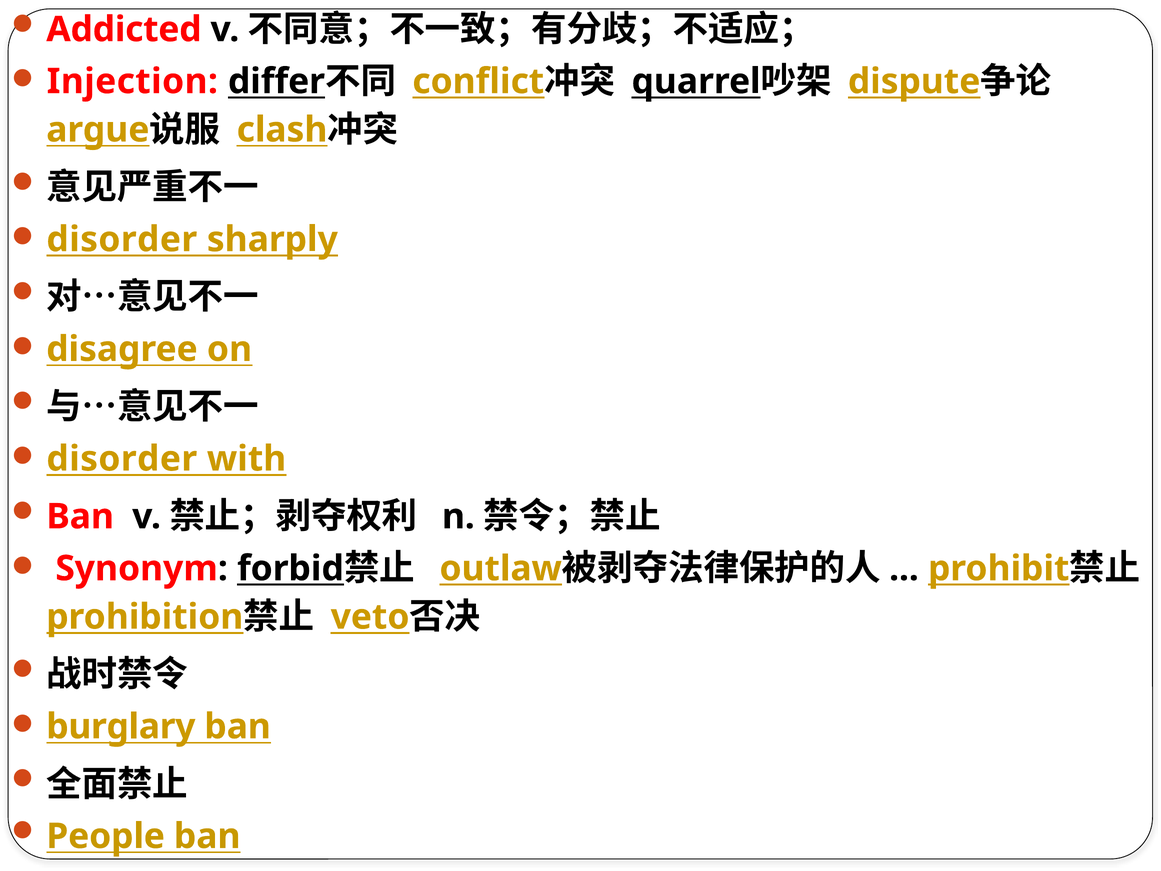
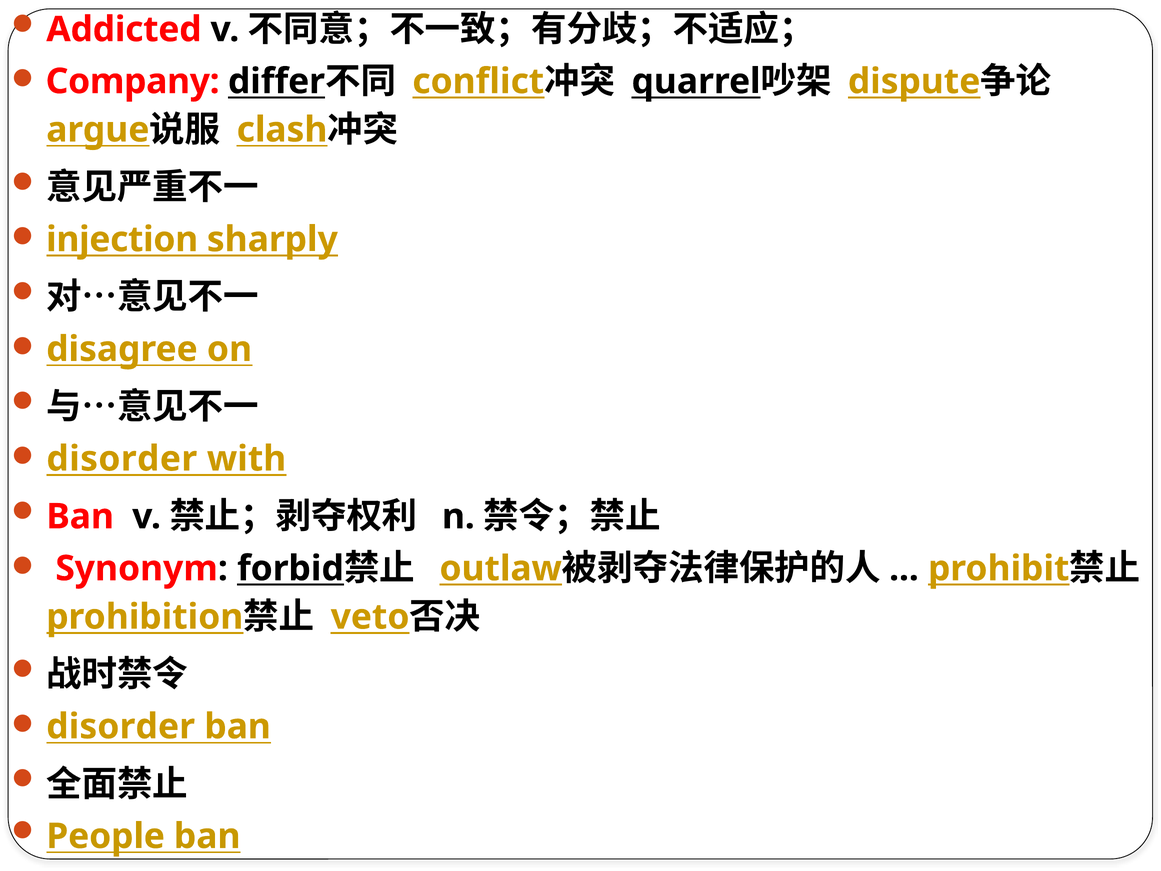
Injection: Injection -> Company (133, 81)
disorder: disorder -> injection (122, 239)
burglary: burglary -> disorder (121, 726)
